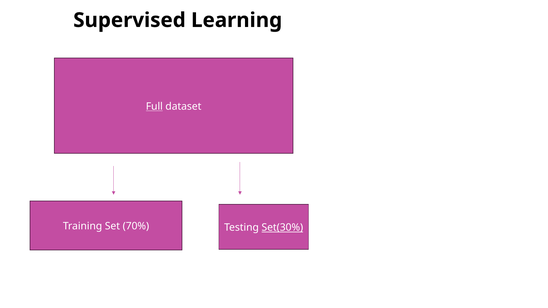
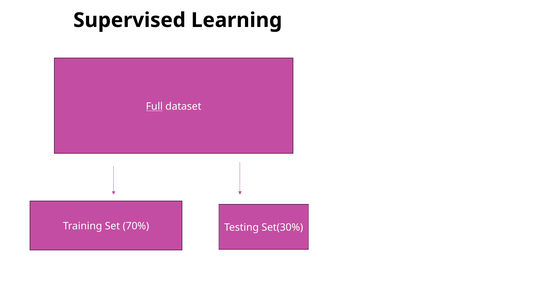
Set(30% underline: present -> none (282, 228)
